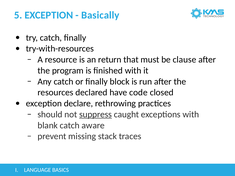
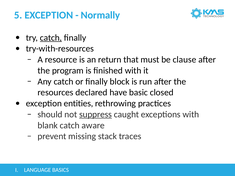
Basically: Basically -> Normally (100, 15)
catch underline: none -> present (51, 38)
code: code -> basic (138, 93)
declare: declare -> entities (78, 104)
